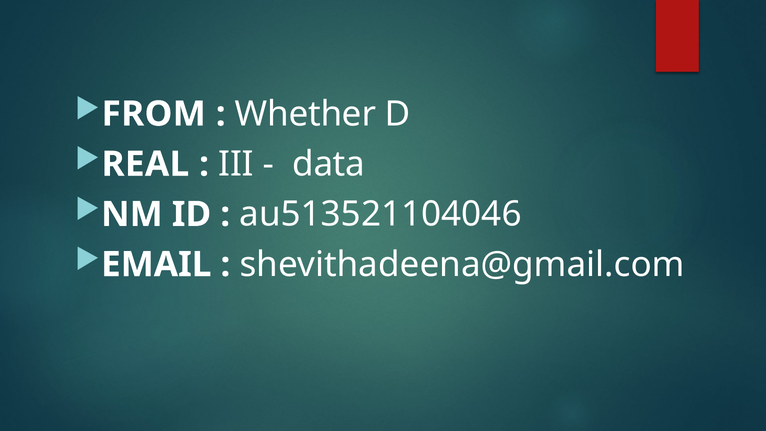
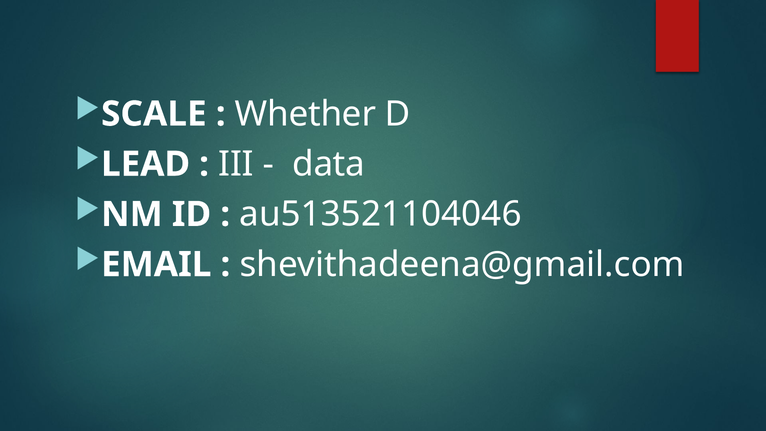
FROM: FROM -> SCALE (154, 114)
REAL: REAL -> LEAD (146, 164)
